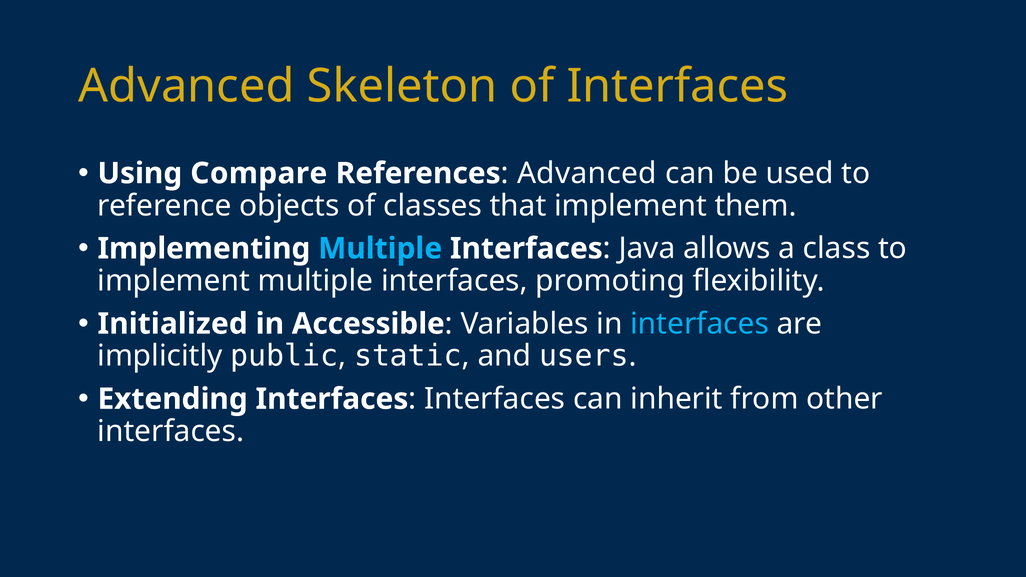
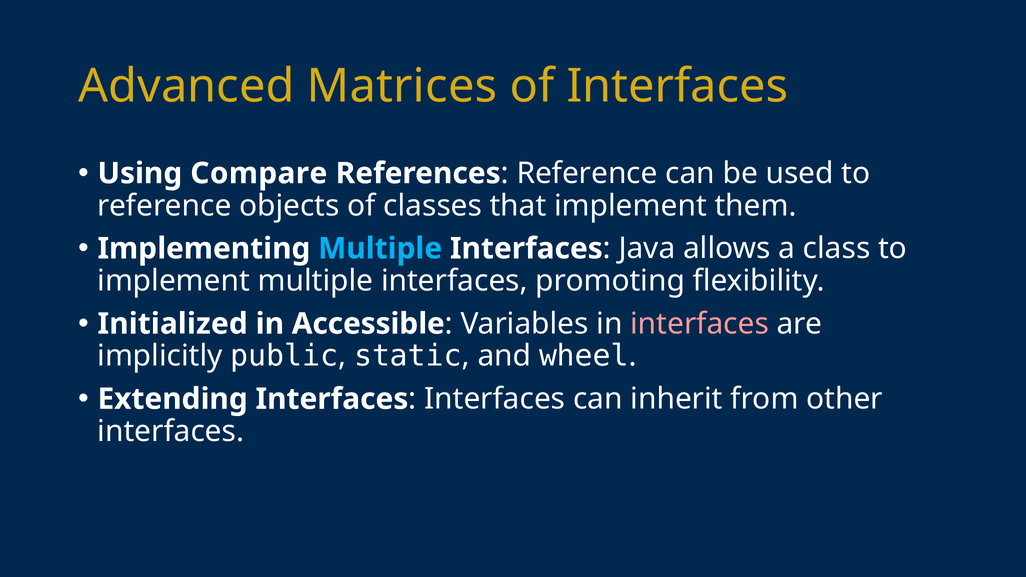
Skeleton: Skeleton -> Matrices (402, 86)
Advanced: Advanced -> Reference (587, 173)
interfaces colour: light blue -> pink (700, 324)
users: users -> wheel (584, 356)
